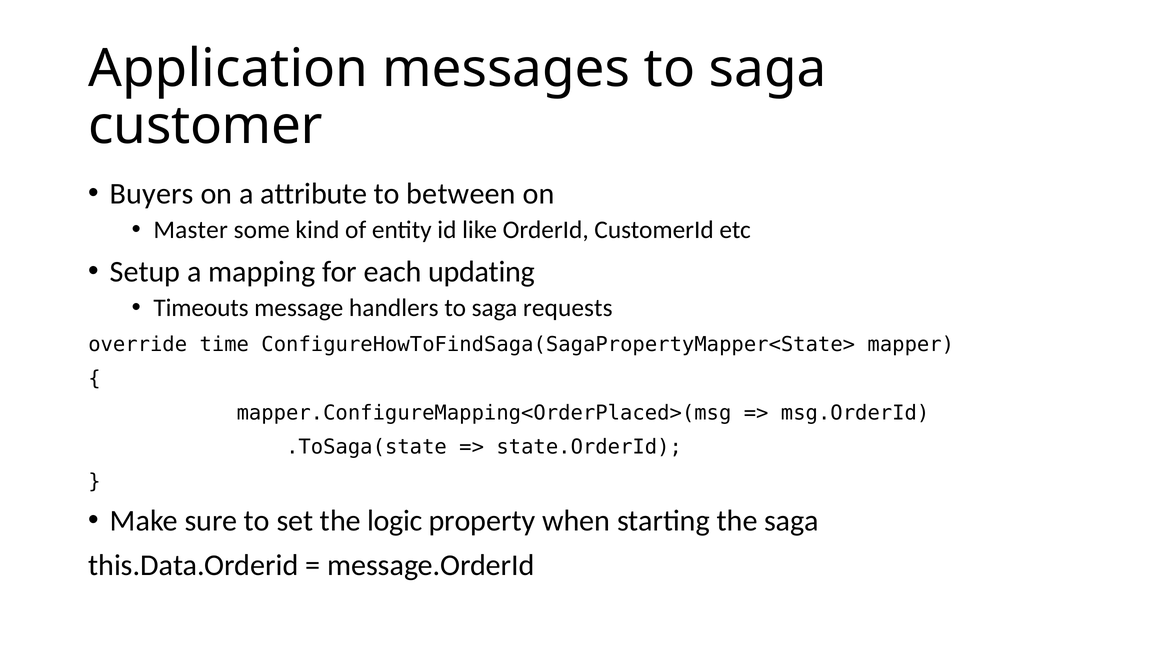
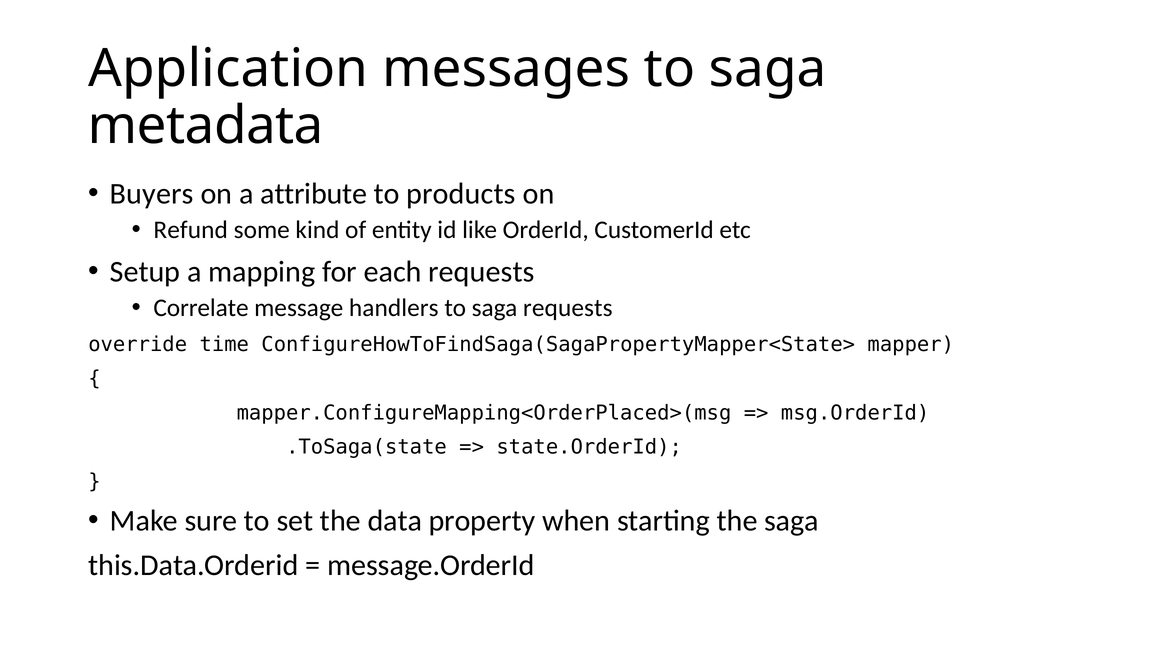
customer: customer -> metadata (206, 126)
between: between -> products (461, 194)
Master: Master -> Refund (191, 230)
each updating: updating -> requests (481, 272)
Timeouts: Timeouts -> Correlate (201, 308)
logic: logic -> data (395, 521)
